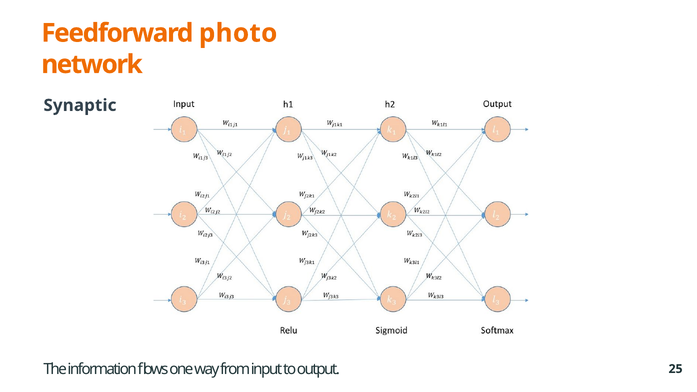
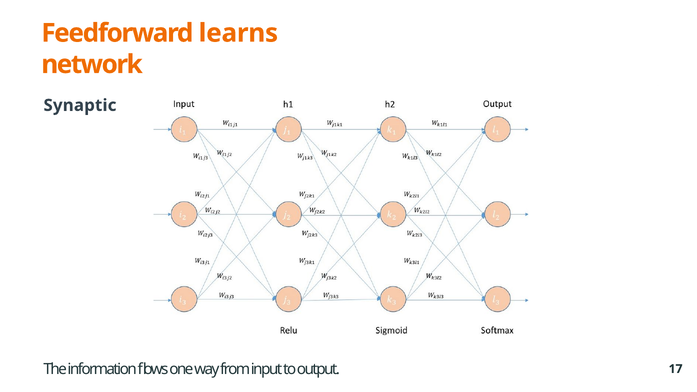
photo: photo -> learns (238, 33)
25: 25 -> 17 (676, 369)
